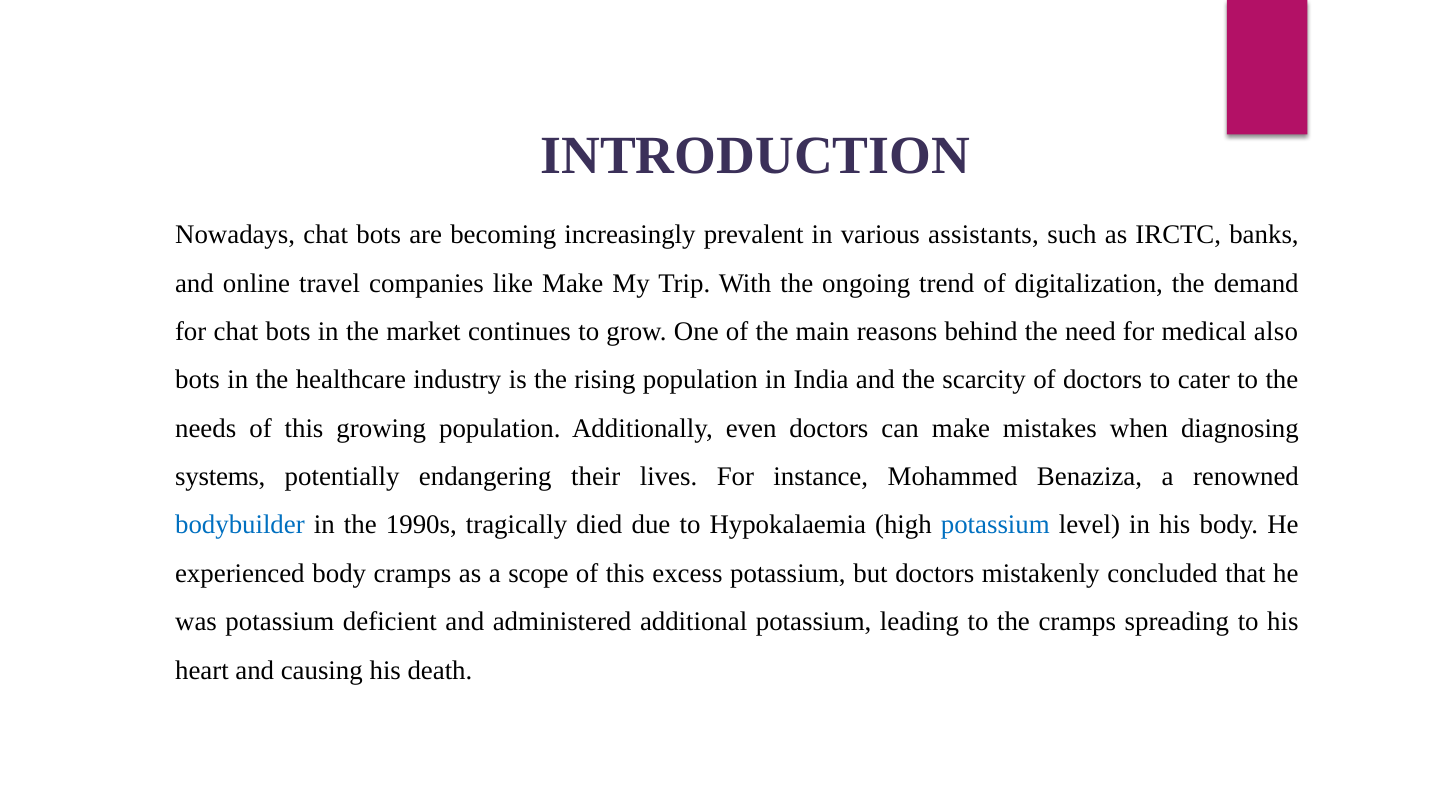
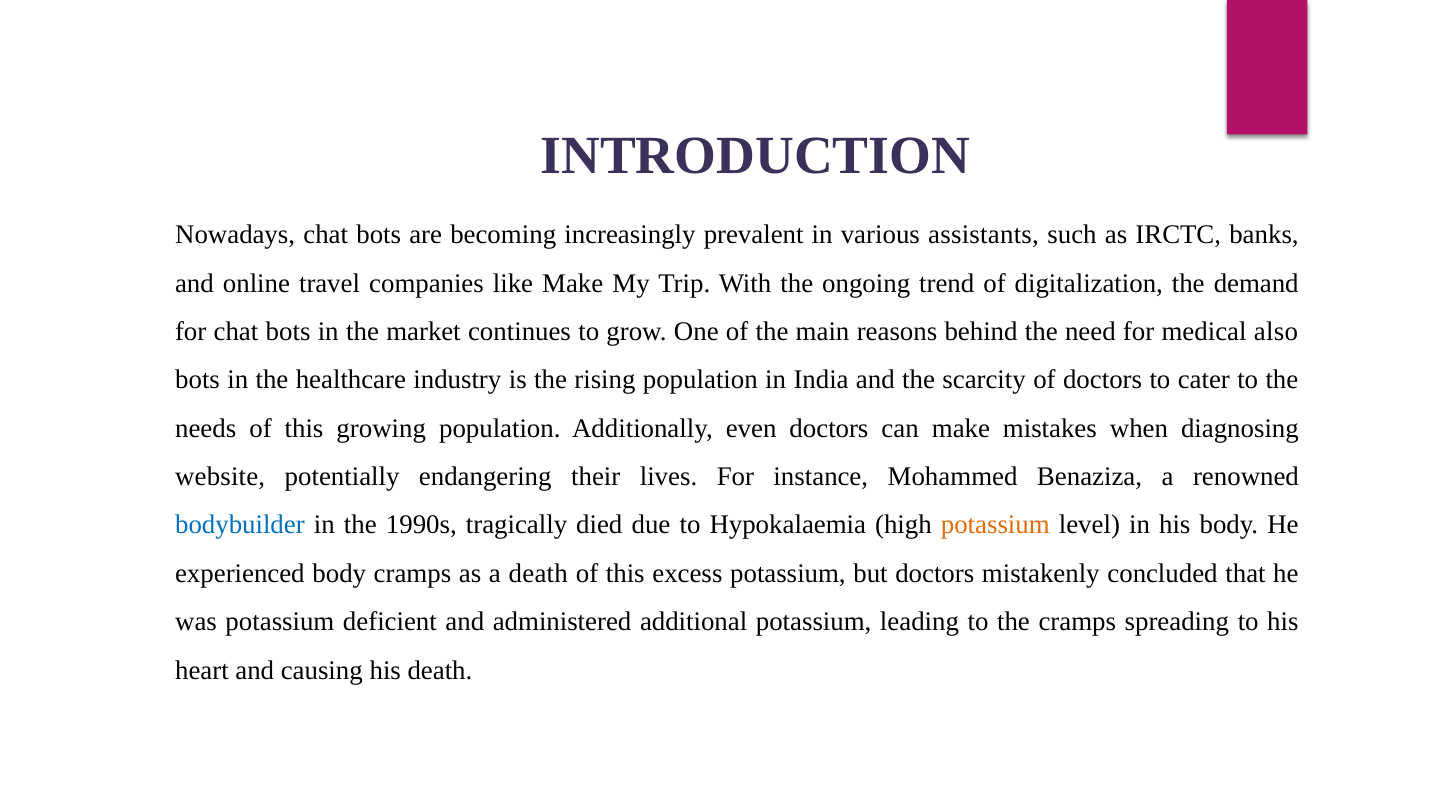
systems: systems -> website (220, 477)
potassium colour: blue -> orange (995, 525)
a scope: scope -> death (538, 573)
